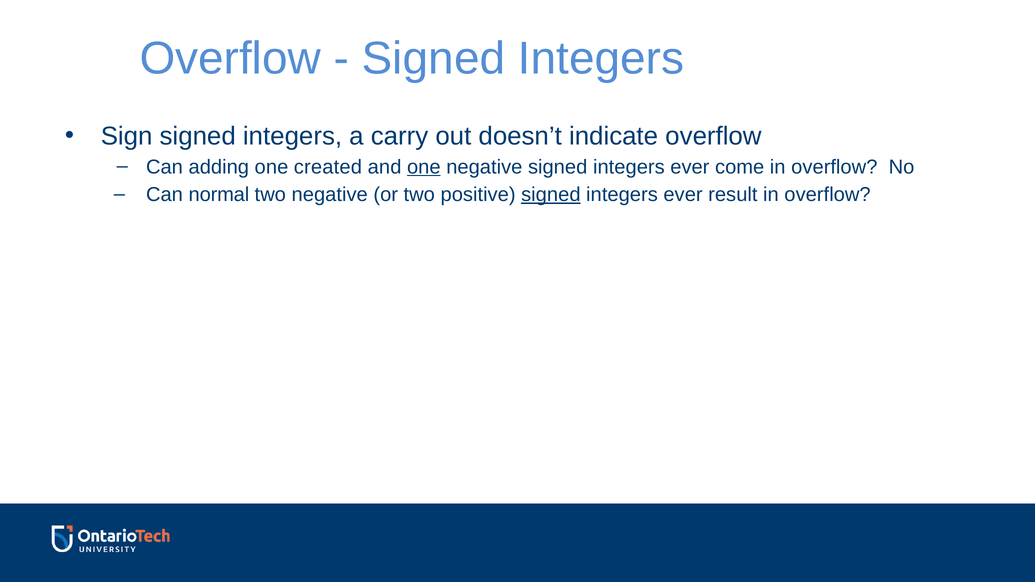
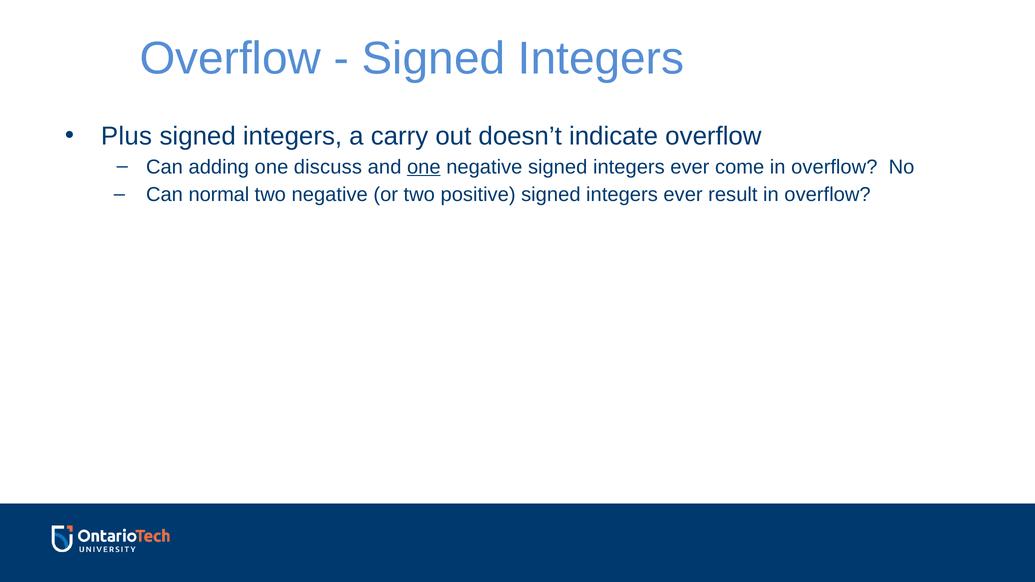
Sign: Sign -> Plus (126, 136)
created: created -> discuss (328, 167)
signed underline: present -> none (551, 195)
